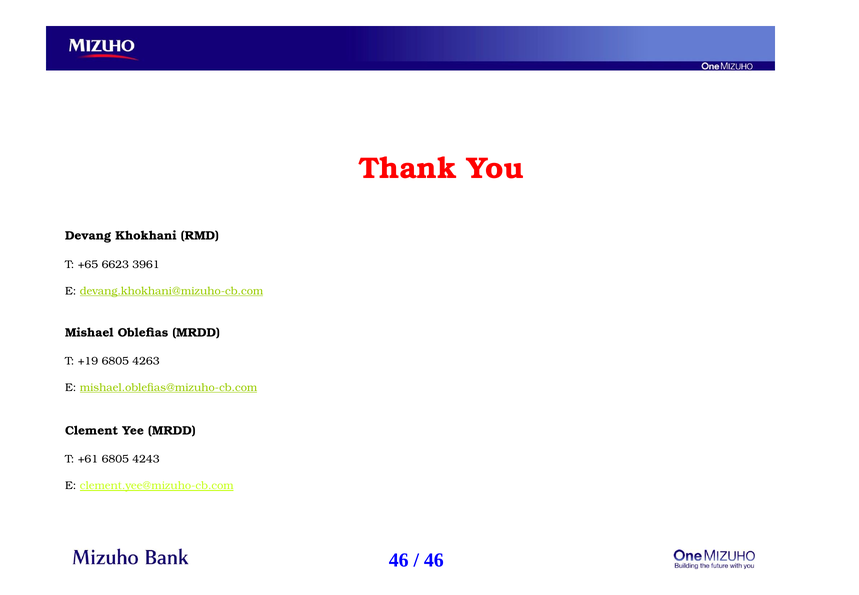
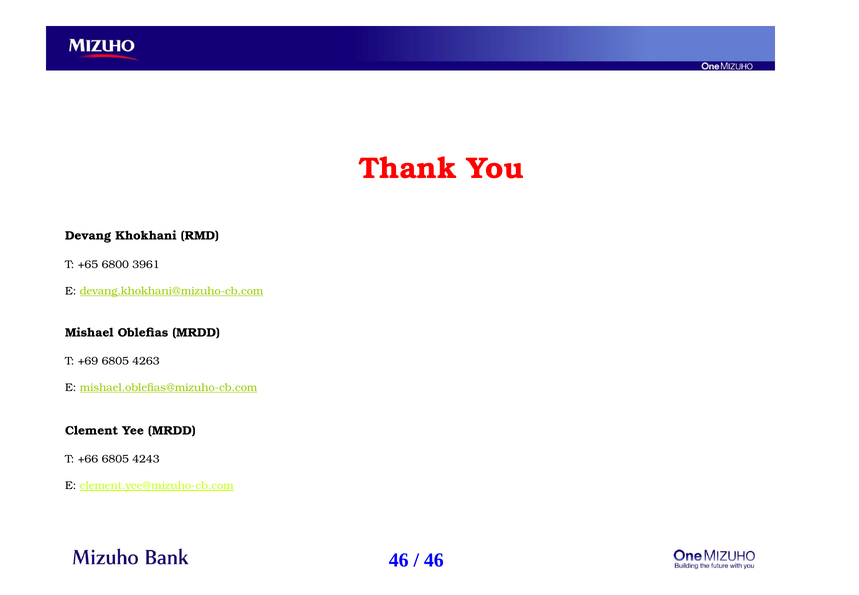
6623: 6623 -> 6800 (115, 264)
+19: +19 -> +69 (88, 361)
+61: +61 -> +66 (88, 459)
